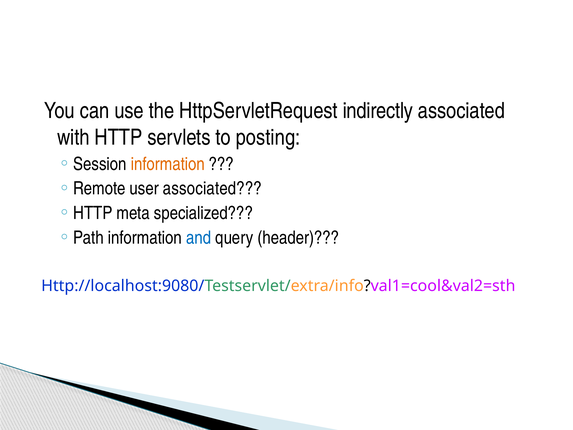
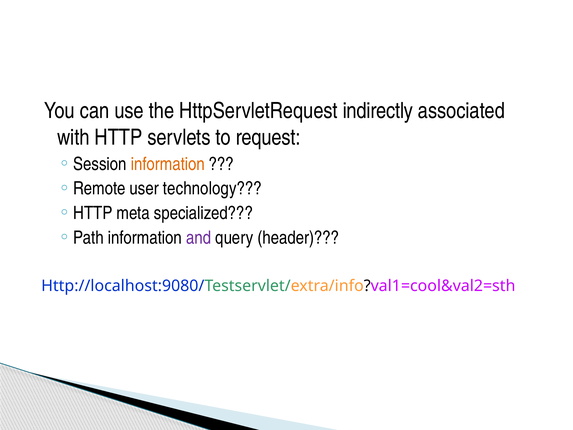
posting: posting -> request (268, 137)
user associated: associated -> technology (212, 189)
and colour: blue -> purple (199, 238)
